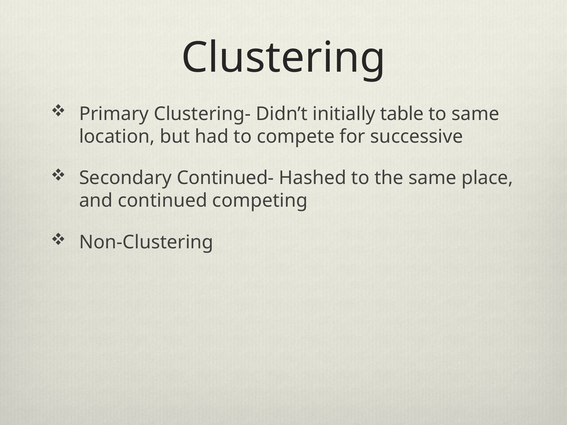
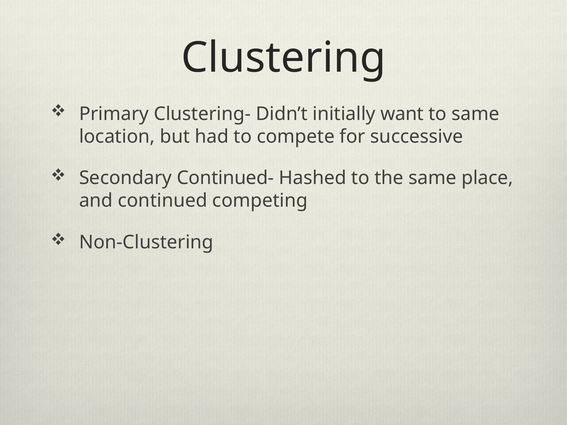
table: table -> want (402, 114)
